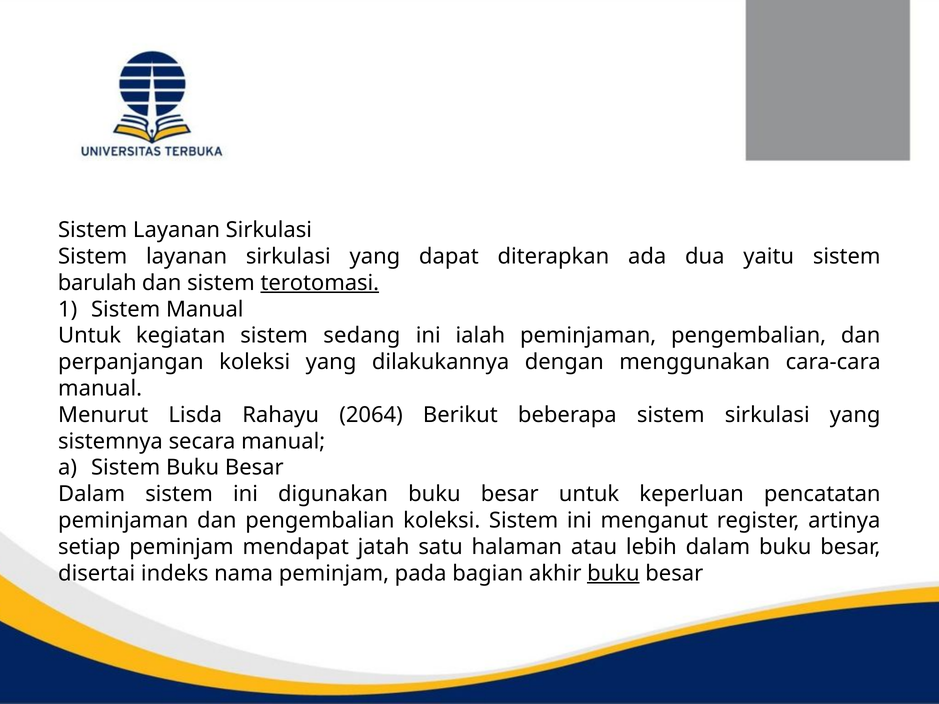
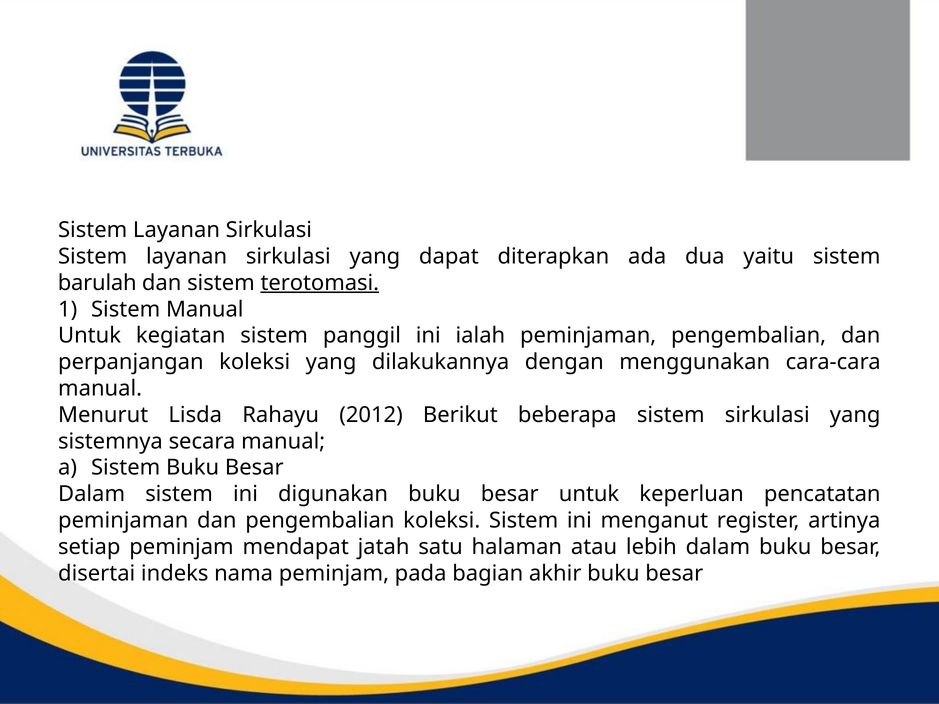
sedang: sedang -> panggil (362, 336)
2064: 2064 -> 2012 (371, 415)
buku underline: present -> none (613, 573)
